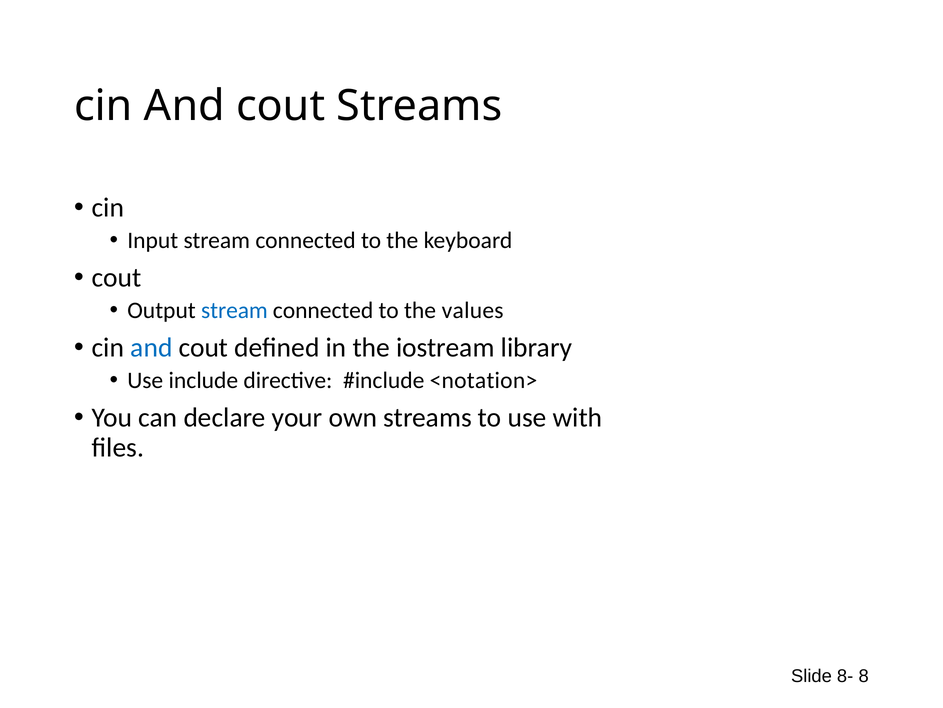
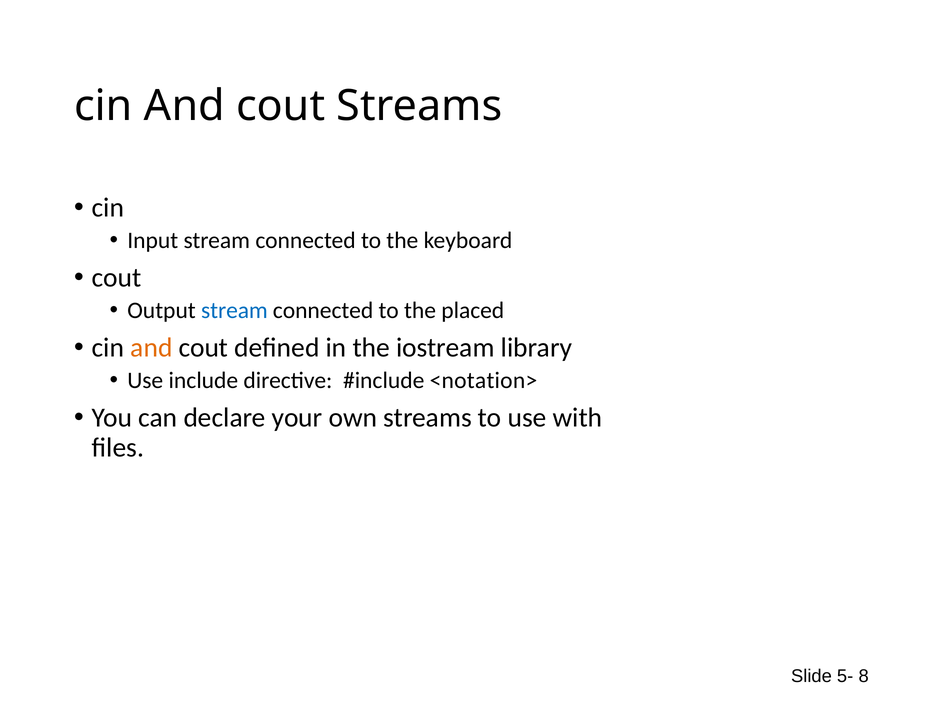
values: values -> placed (473, 310)
and colour: blue -> orange (151, 347)
8-: 8- -> 5- (845, 676)
